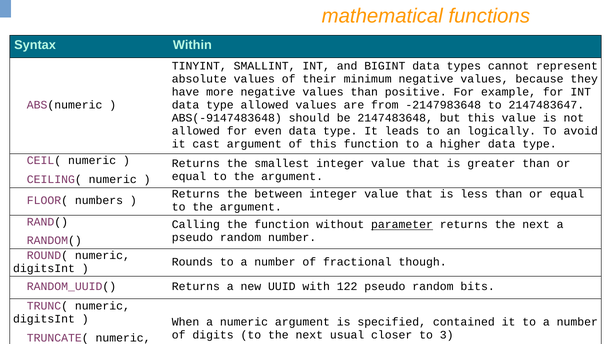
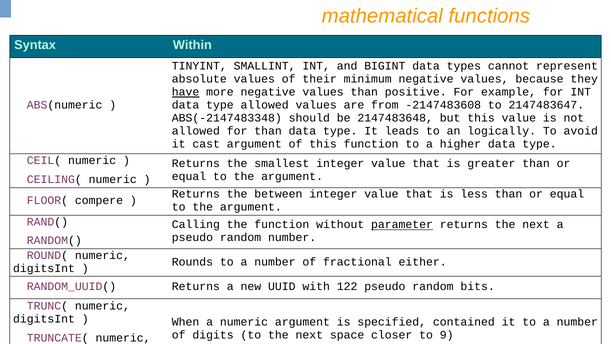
have underline: none -> present (186, 92)
-2147983648: -2147983648 -> -2147483608 (443, 105)
ABS(-9147483648: ABS(-9147483648 -> ABS(-2147483348 (227, 118)
for even: even -> than (268, 131)
numbers: numbers -> compere (99, 200)
though: though -> either (423, 262)
usual: usual -> space (347, 335)
3: 3 -> 9 (447, 335)
